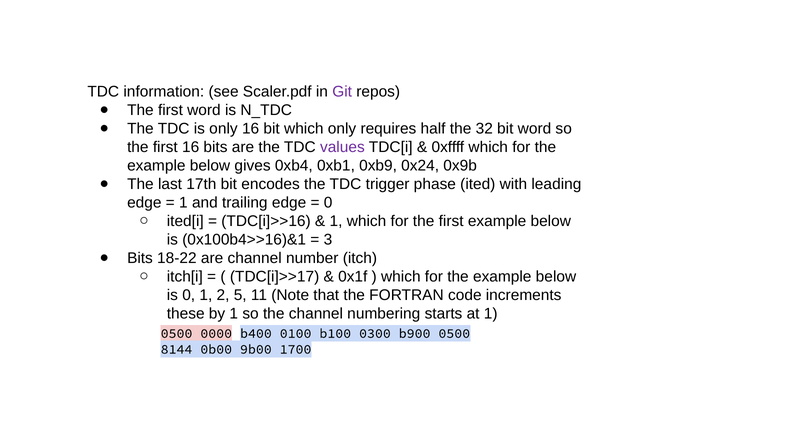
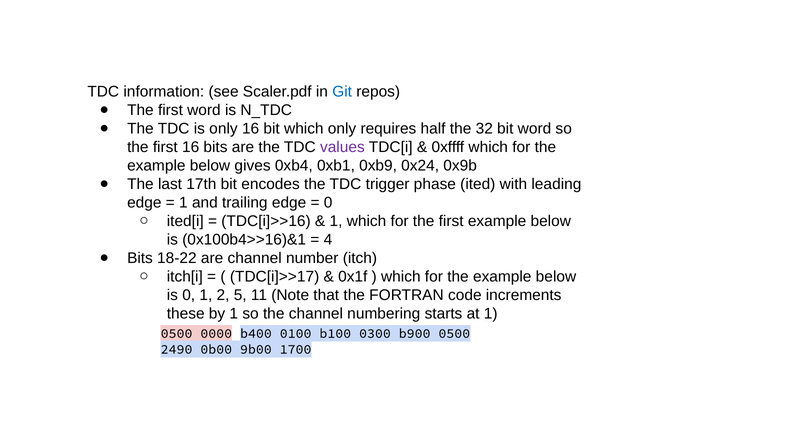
Git colour: purple -> blue (342, 92)
3: 3 -> 4 (328, 240)
8144: 8144 -> 2490 (177, 350)
